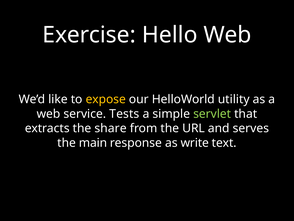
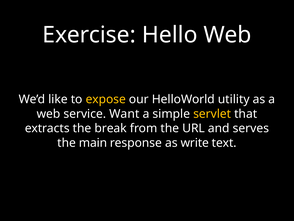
Tests: Tests -> Want (124, 114)
servlet colour: light green -> yellow (212, 114)
share: share -> break (111, 128)
